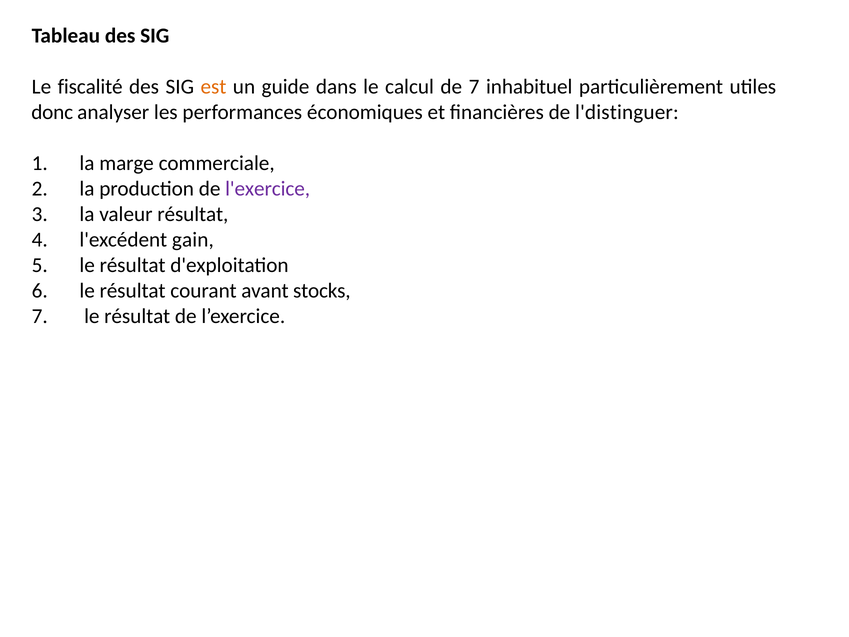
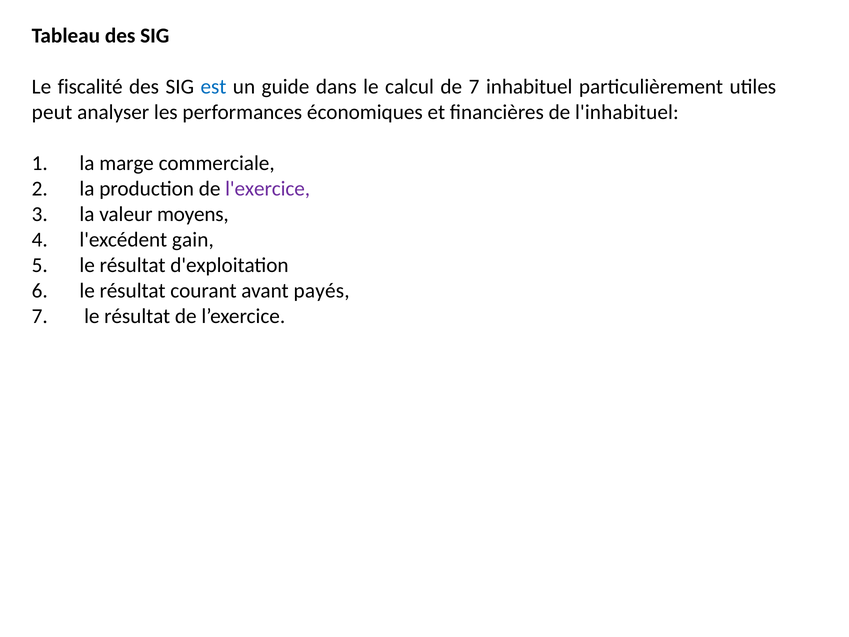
est colour: orange -> blue (213, 87)
donc: donc -> peut (52, 112)
l'distinguer: l'distinguer -> l'inhabituel (627, 112)
valeur résultat: résultat -> moyens (193, 214)
stocks: stocks -> payés (322, 291)
